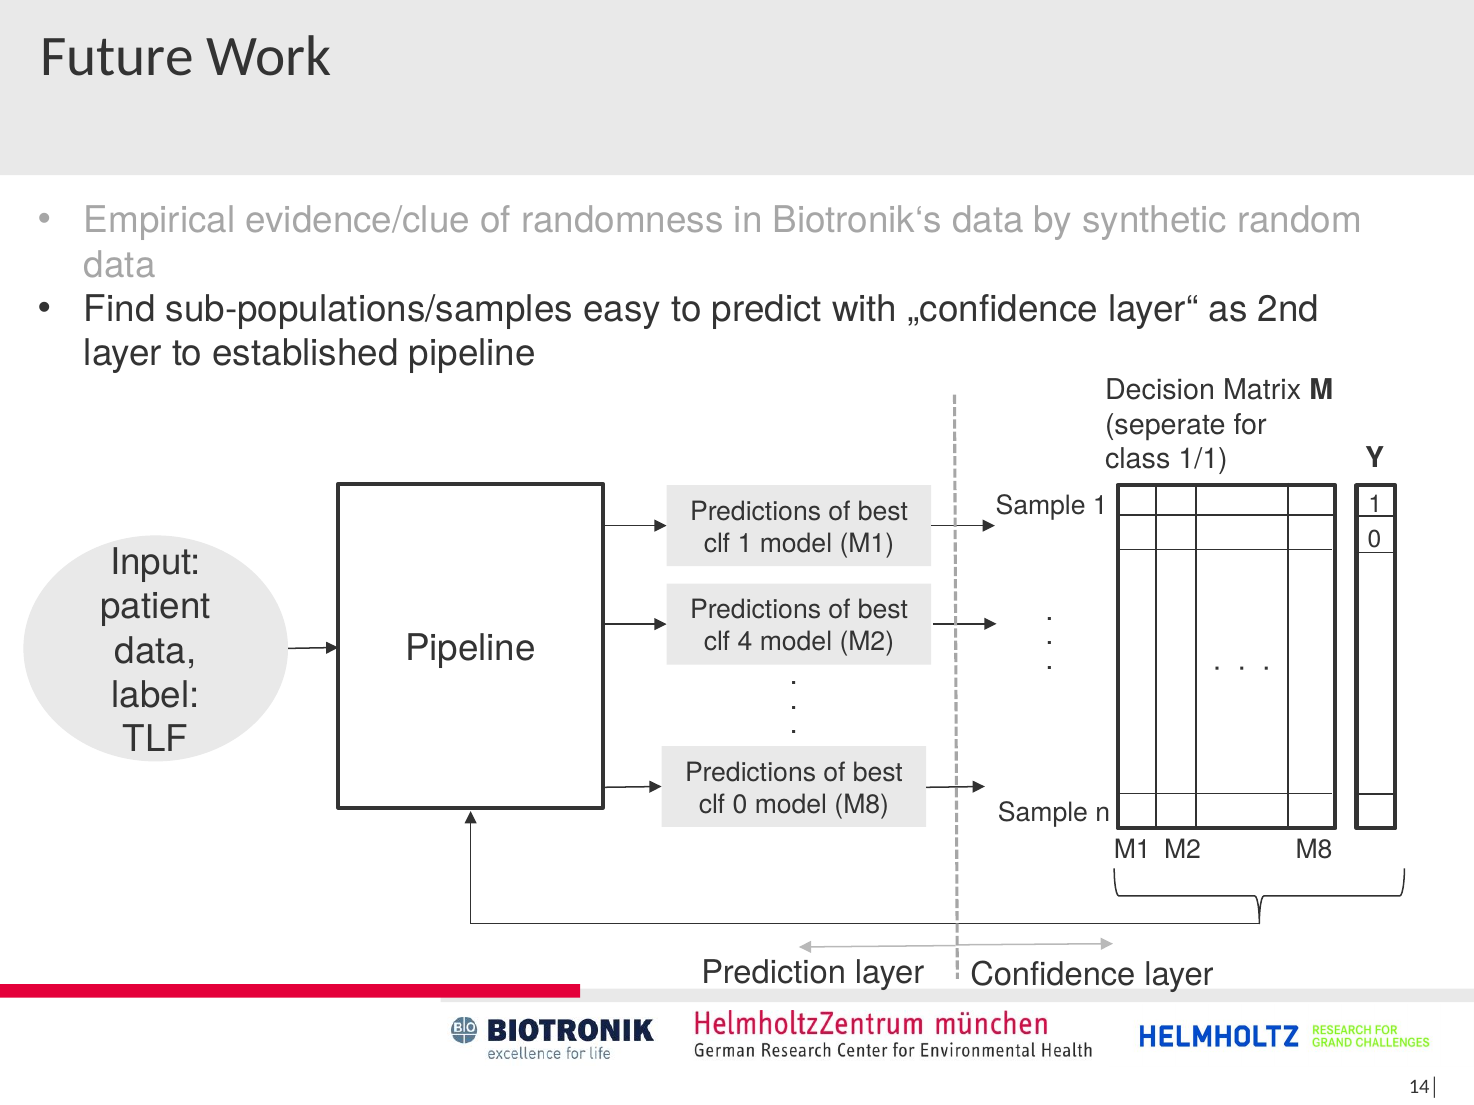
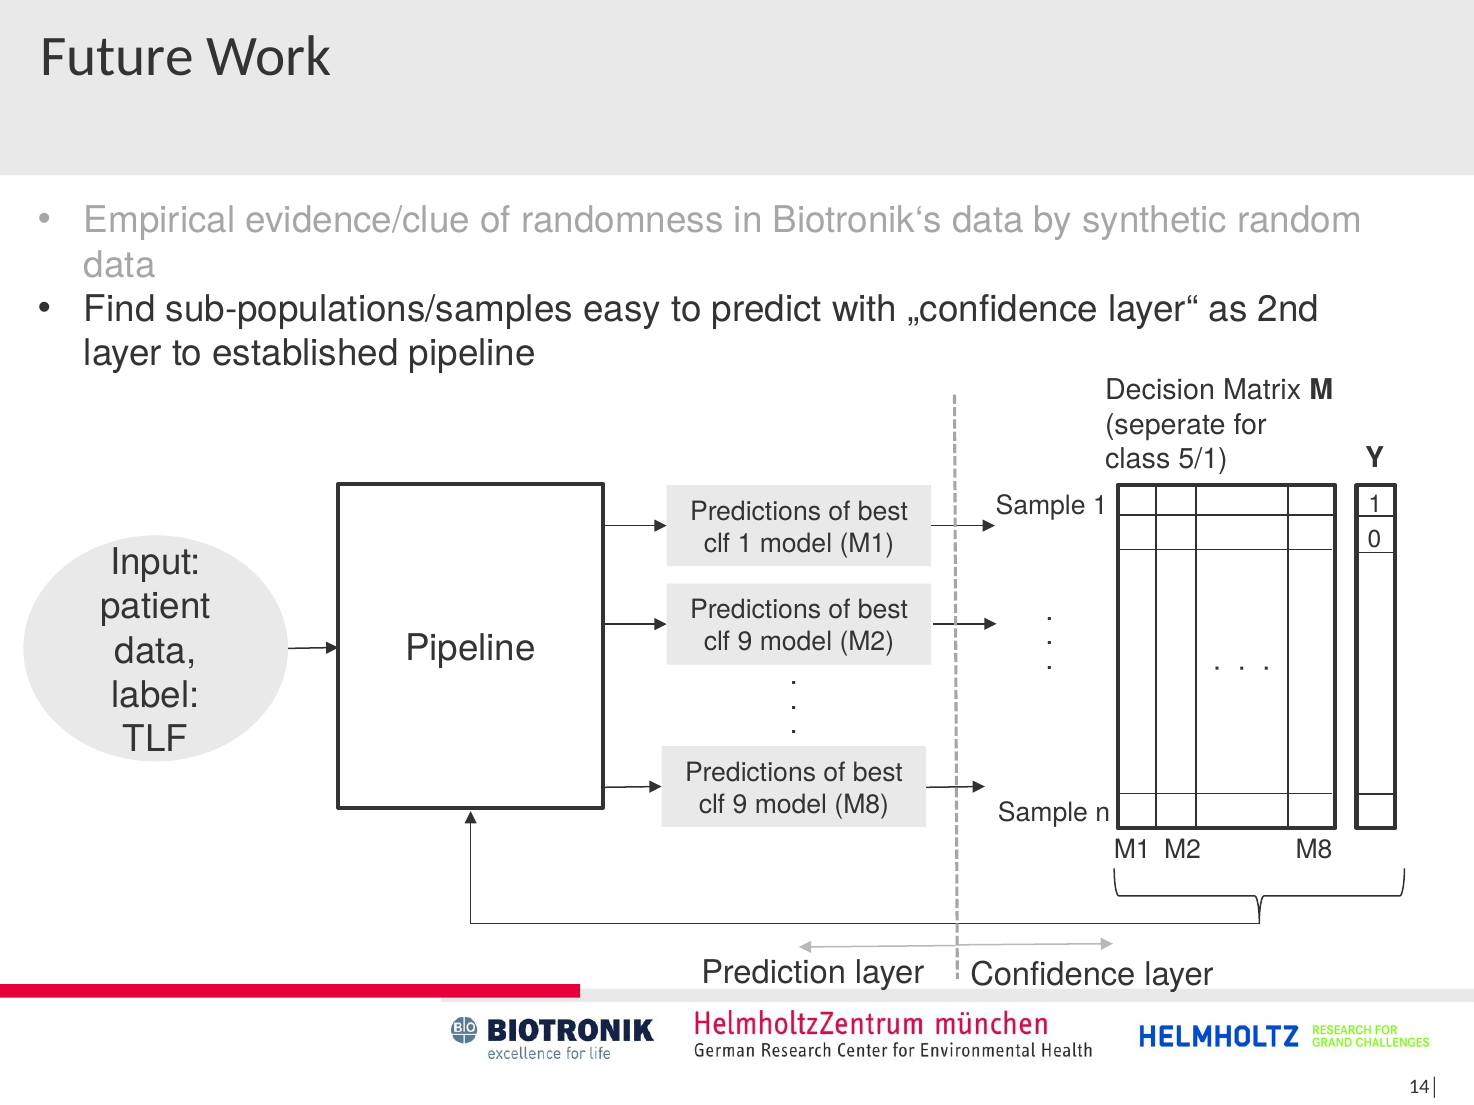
1/1: 1/1 -> 5/1 (1203, 459)
4: 4 -> 9 (745, 642)
0: 0 -> 9 (740, 805)
